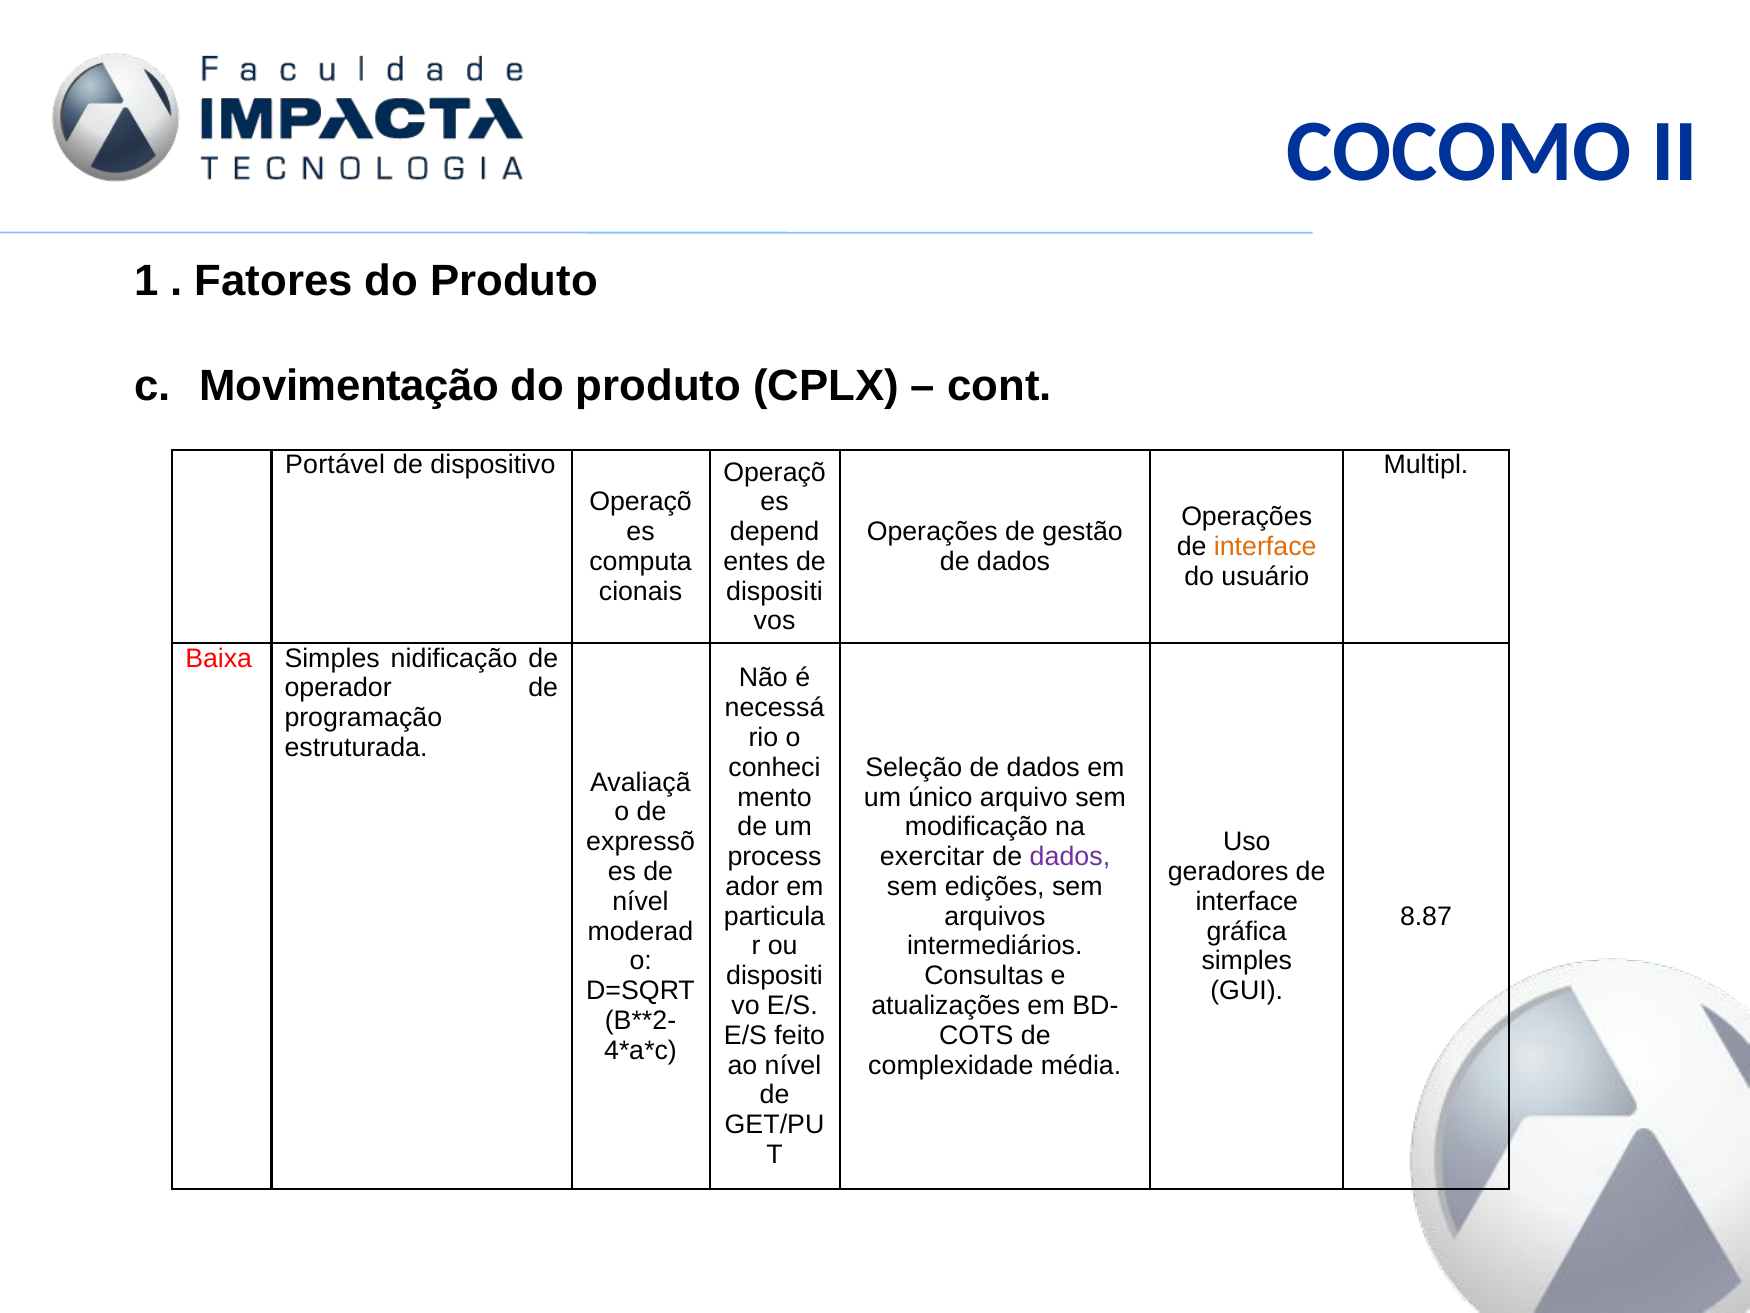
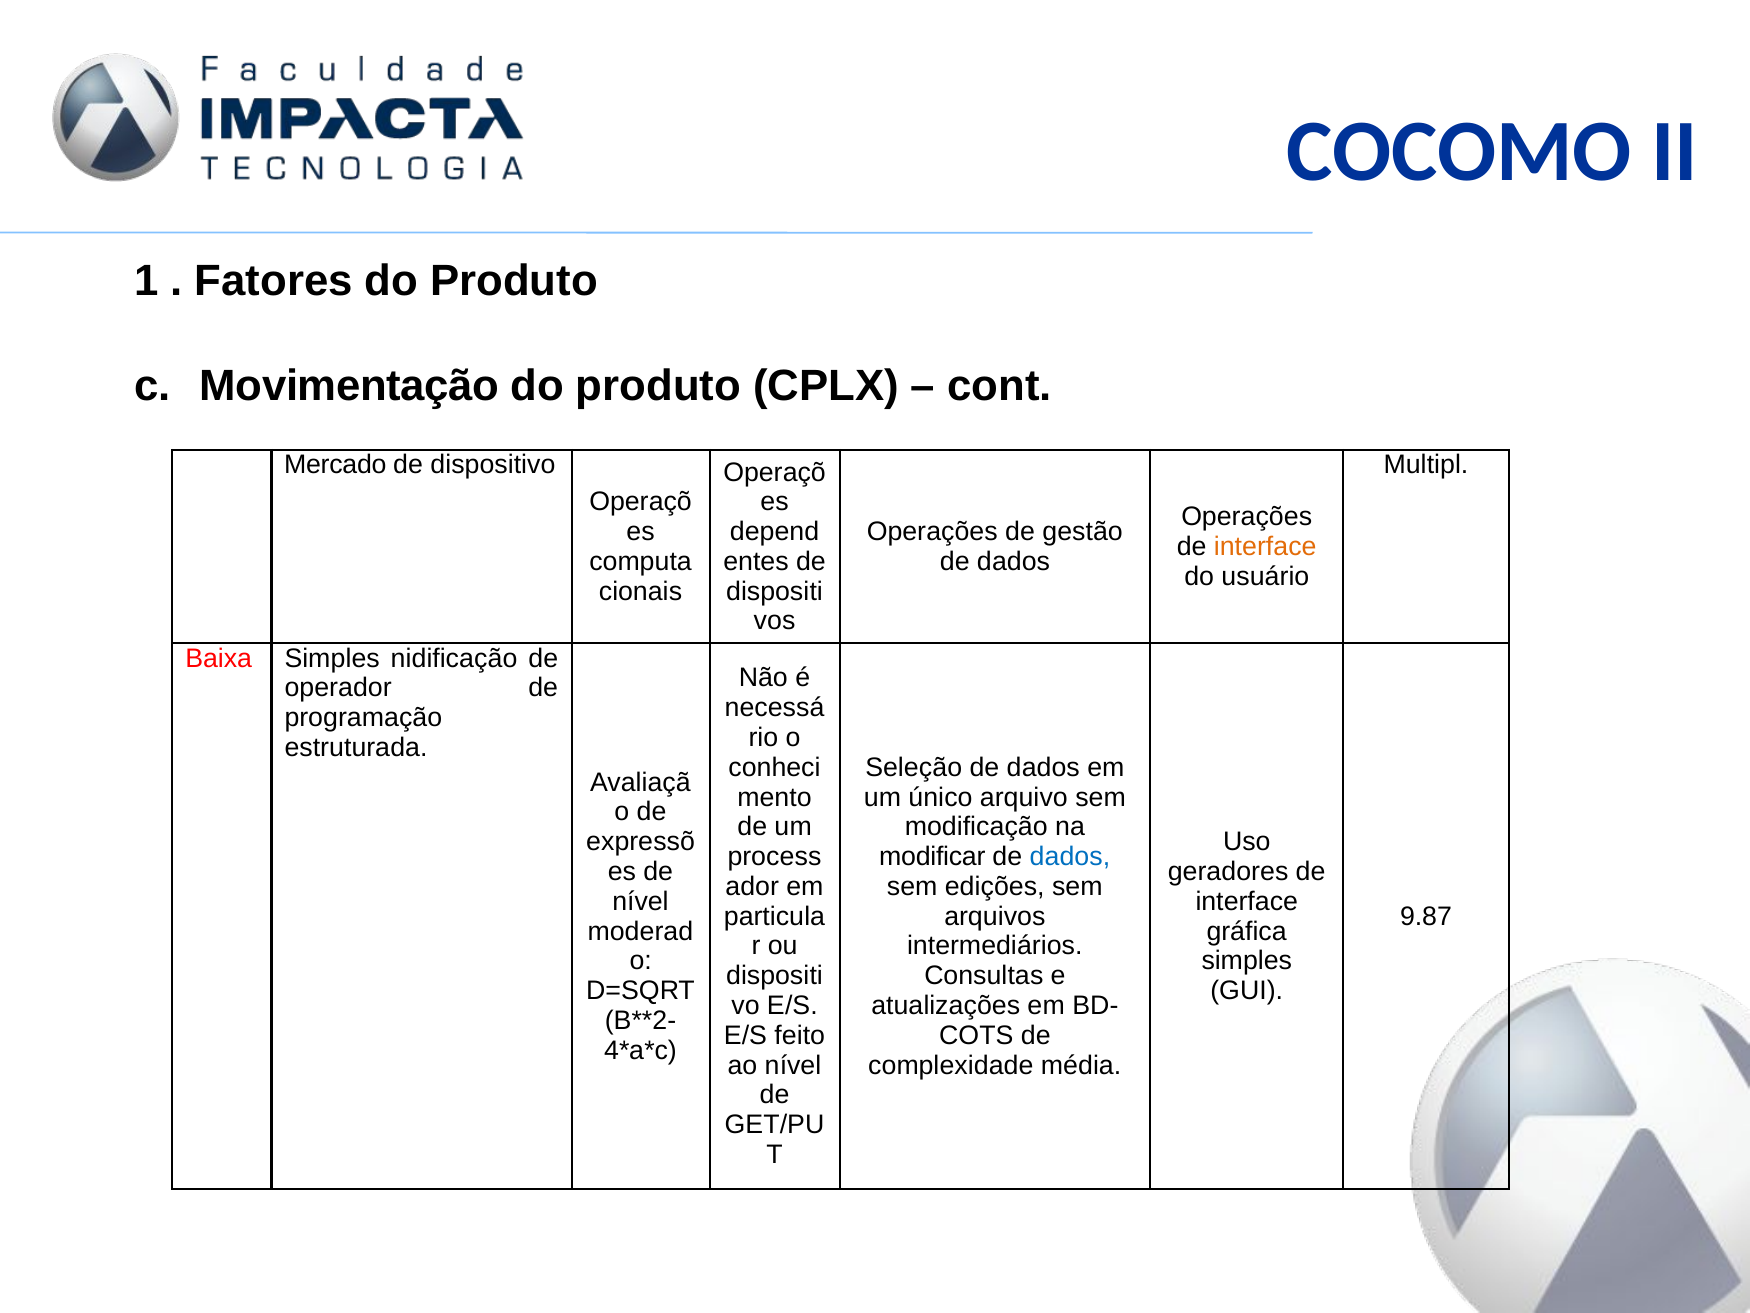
Portável: Portável -> Mercado (335, 465)
exercitar: exercitar -> modificar (932, 856)
dados colour: purple -> blue (1070, 856)
8.87: 8.87 -> 9.87 (1426, 916)
